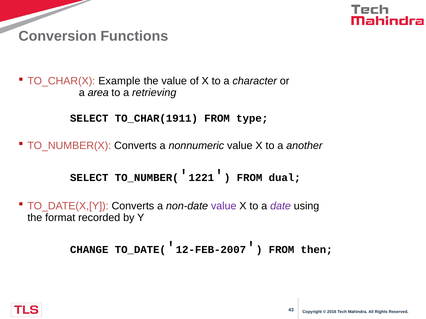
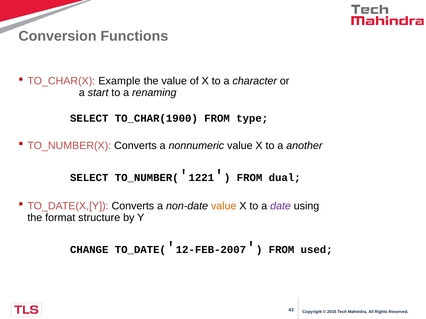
area: area -> start (98, 93)
retrieving: retrieving -> renaming (154, 93)
TO_CHAR(1911: TO_CHAR(1911 -> TO_CHAR(1900 (156, 118)
value colour: purple -> orange (224, 206)
recorded: recorded -> structure (99, 218)
then: then -> used (317, 250)
